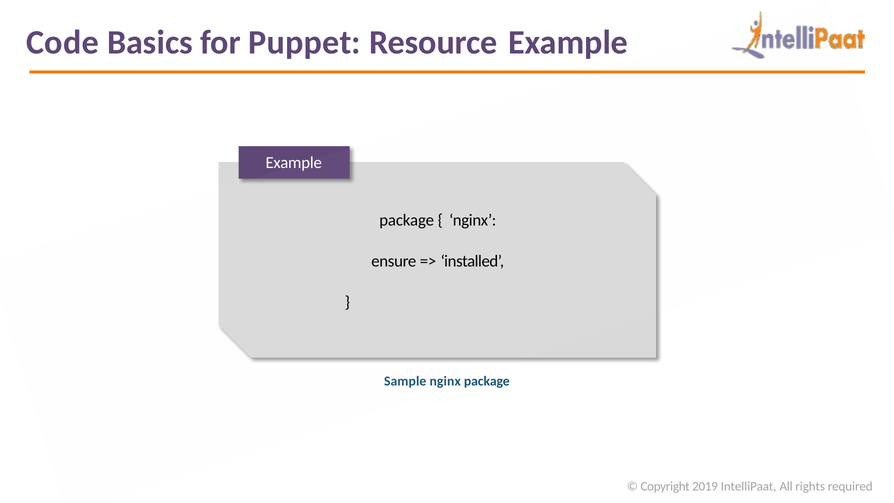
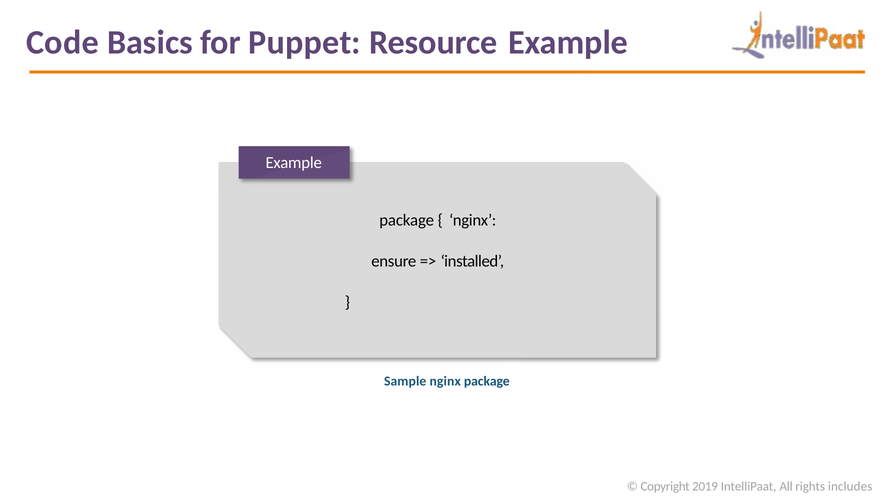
required: required -> includes (850, 486)
